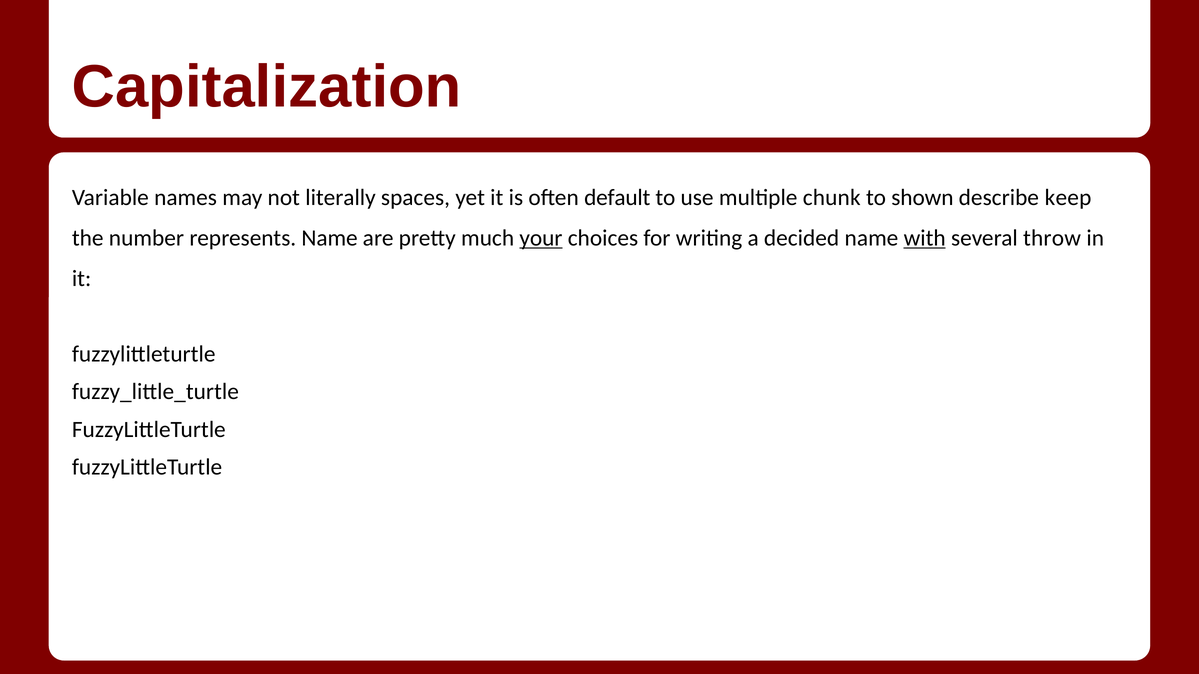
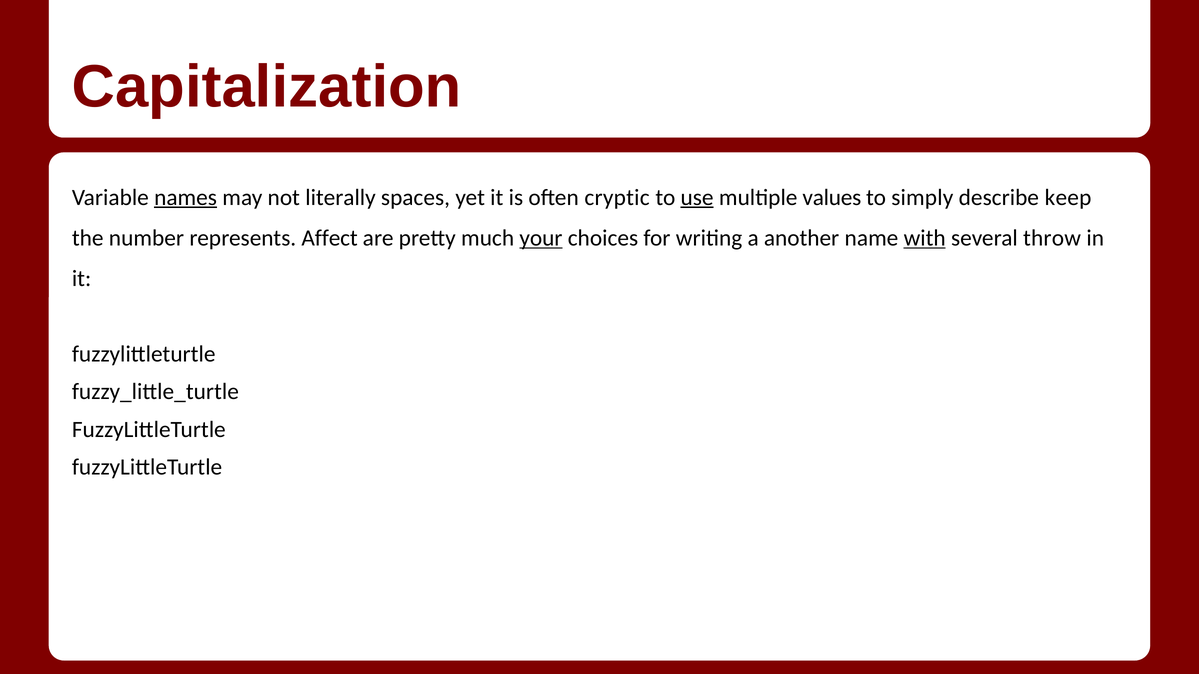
names underline: none -> present (186, 198)
default: default -> cryptic (617, 198)
use underline: none -> present (697, 198)
chunk: chunk -> values (832, 198)
shown: shown -> simply (922, 198)
represents Name: Name -> Affect (330, 238)
decided: decided -> another (802, 238)
